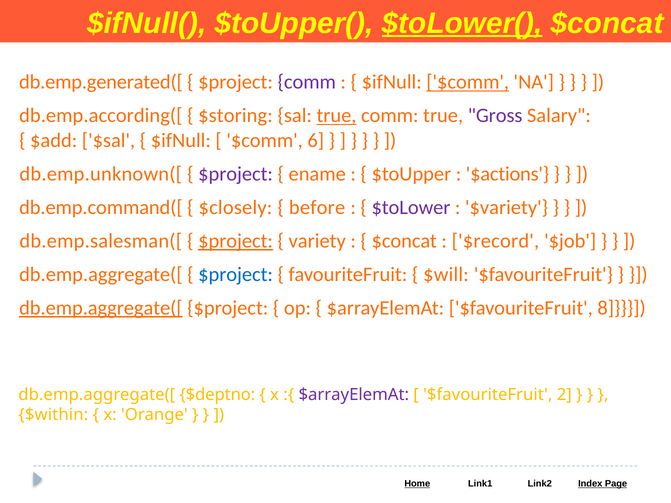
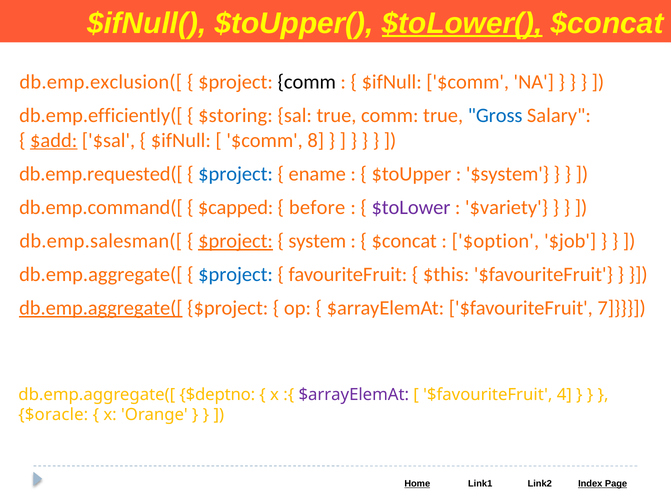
db.emp.generated([: db.emp.generated([ -> db.emp.exclusion([ (101, 82)
comm colour: purple -> black (307, 82)
$comm underline: present -> none (468, 82)
db.emp.according([: db.emp.according([ -> db.emp.efficiently([ (101, 116)
true underline: present -> none (336, 116)
Gross colour: purple -> blue (495, 116)
$add underline: none -> present (54, 140)
6: 6 -> 8 (316, 140)
db.emp.unknown([: db.emp.unknown([ -> db.emp.requested([ (101, 174)
$project colour: purple -> blue (236, 174)
$actions: $actions -> $system (508, 174)
$closely: $closely -> $capped (236, 207)
variety: variety -> system (317, 241)
$record: $record -> $option (495, 241)
$will: $will -> $this (446, 274)
8: 8 -> 7 (622, 308)
2: 2 -> 4 (564, 395)
$within: $within -> $oracle (53, 415)
